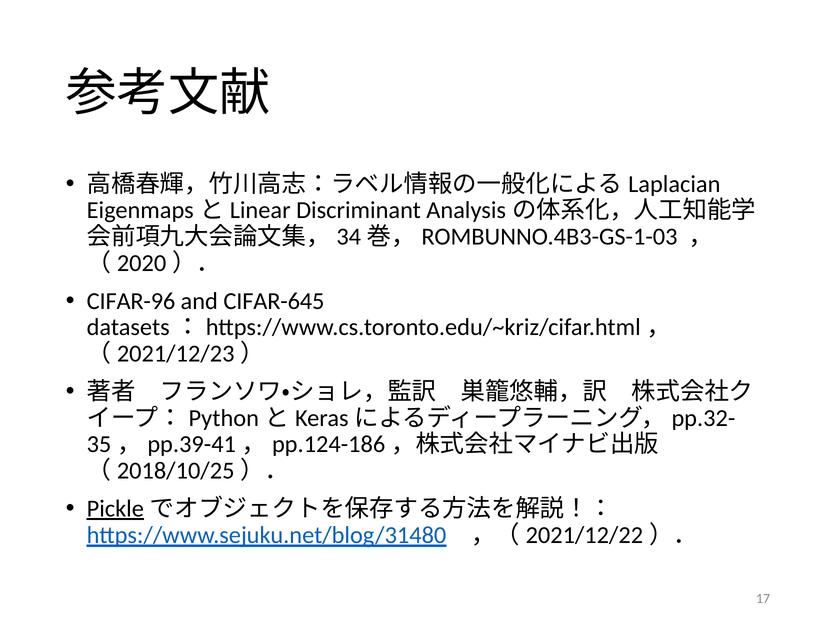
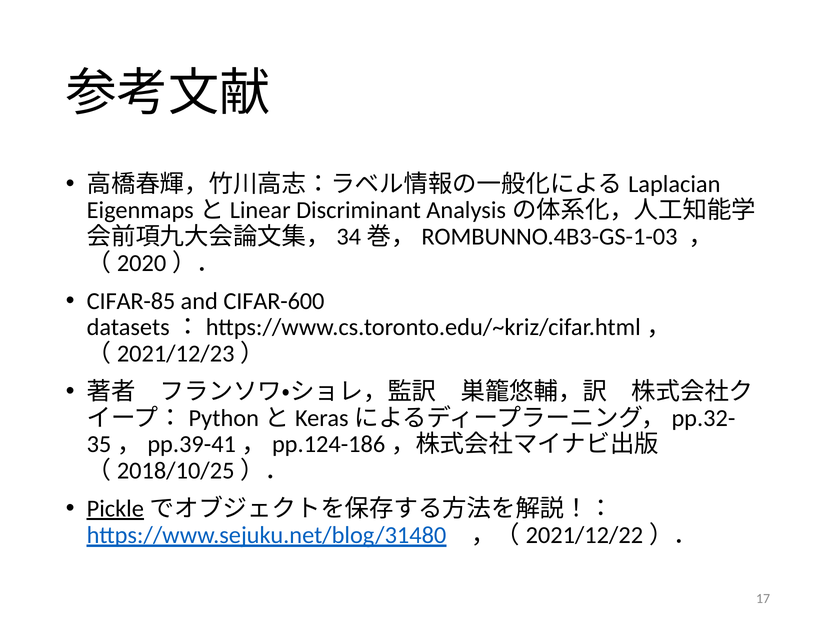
CIFAR-96: CIFAR-96 -> CIFAR-85 (131, 301)
CIFAR-645: CIFAR-645 -> CIFAR-600 (274, 301)
